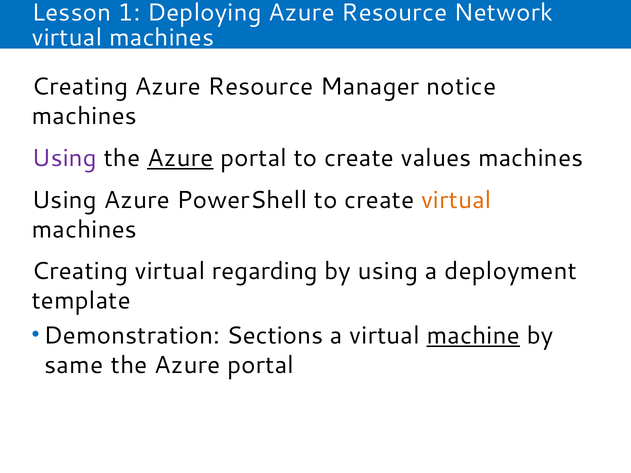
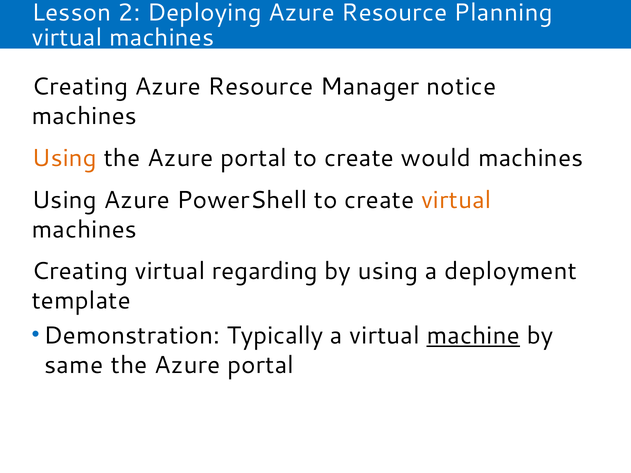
1: 1 -> 2 (129, 12)
Network: Network -> Planning (503, 12)
Using colour: purple -> orange (64, 158)
Azure underline: present -> none (180, 158)
values: values -> would (436, 158)
Sections: Sections -> Typically (275, 336)
